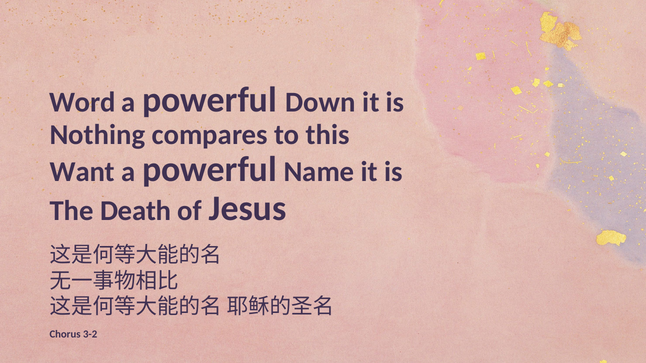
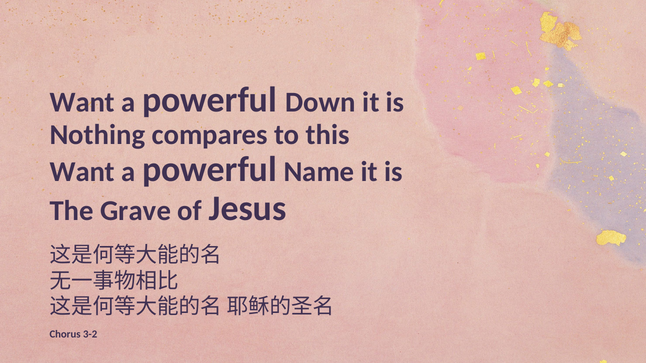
Word: Word -> Want (82, 102)
Death: Death -> Grave (136, 211)
